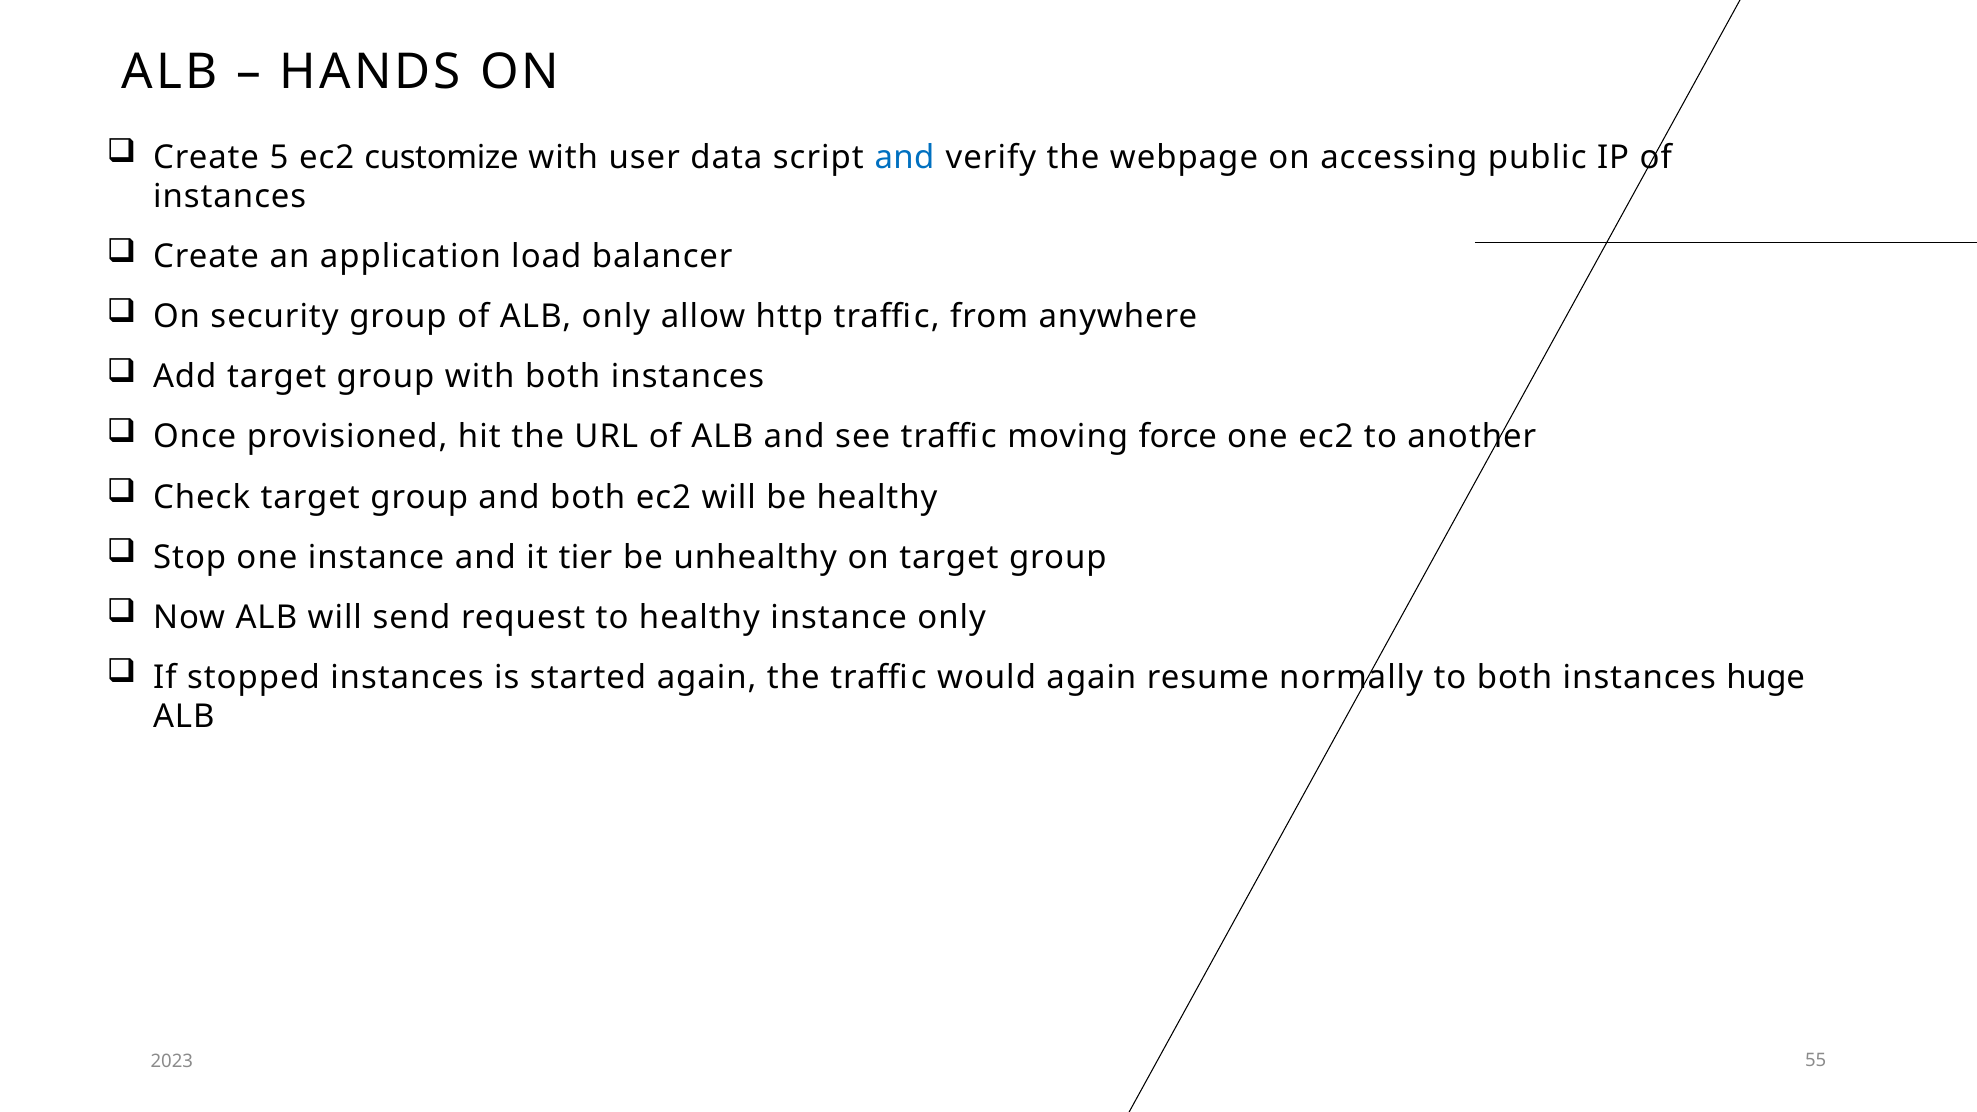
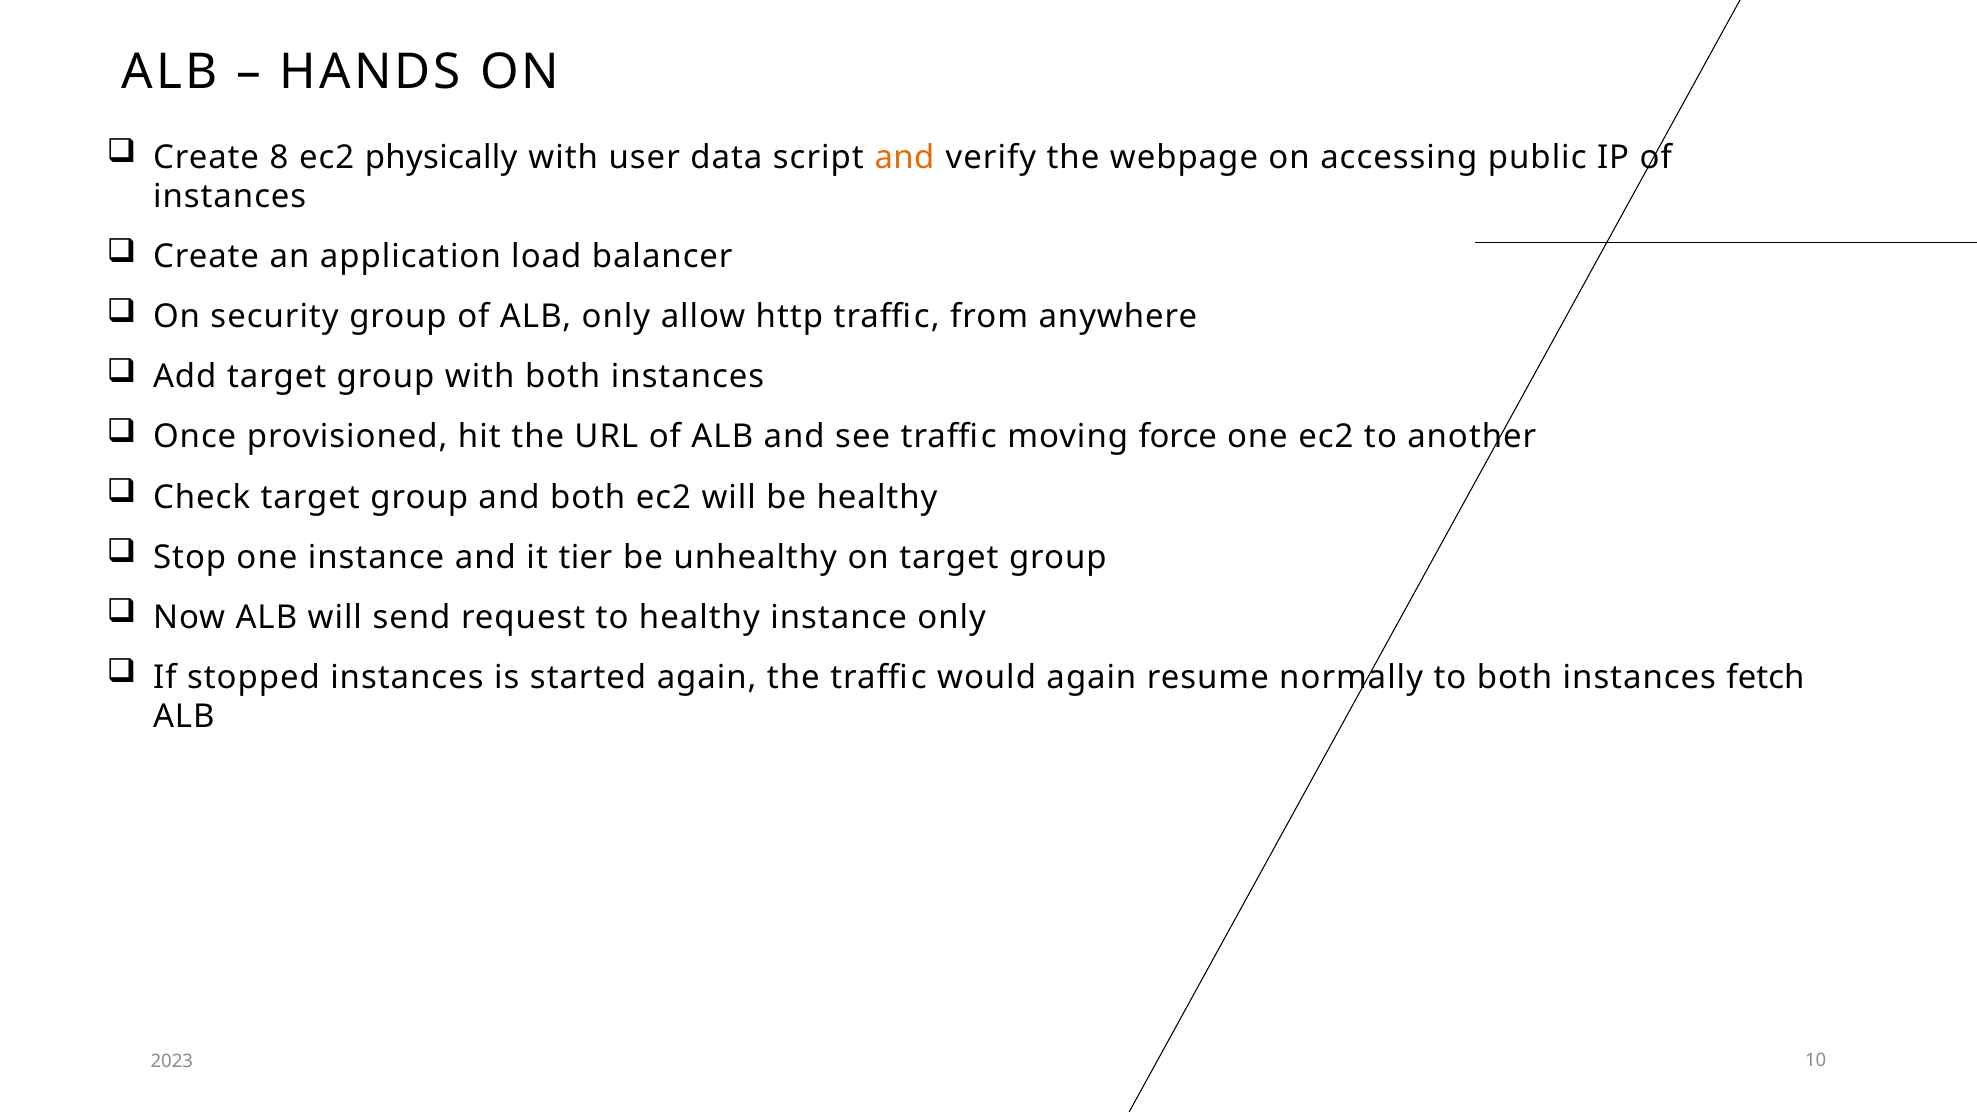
5: 5 -> 8 (279, 157)
customize: customize -> physically (441, 157)
and colour: blue -> orange (905, 157)
huge: huge -> fetch (1765, 677)
55: 55 -> 10 (1816, 1060)
